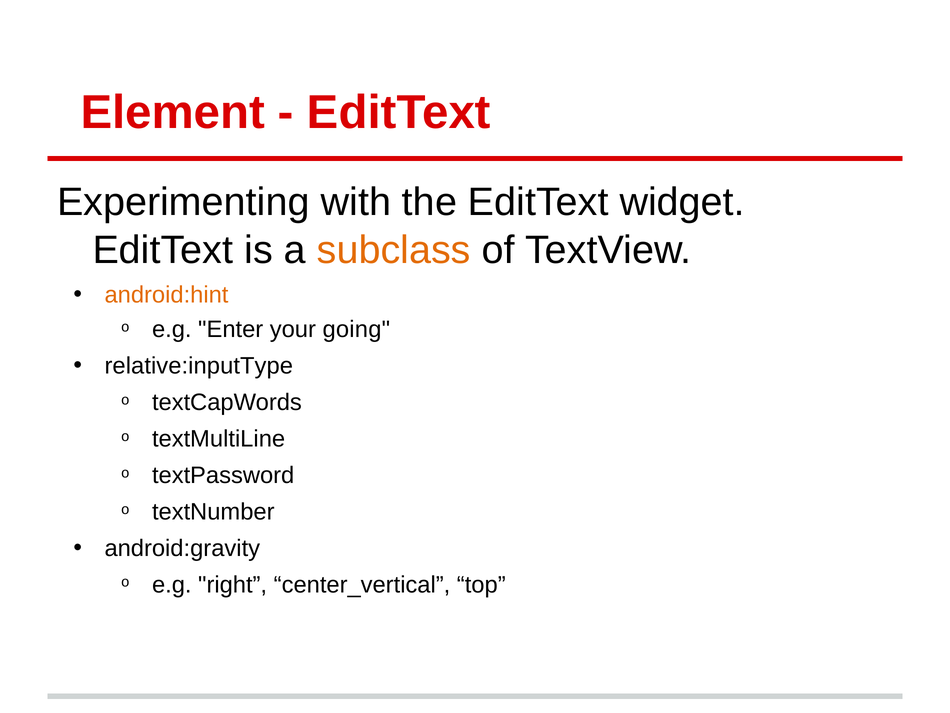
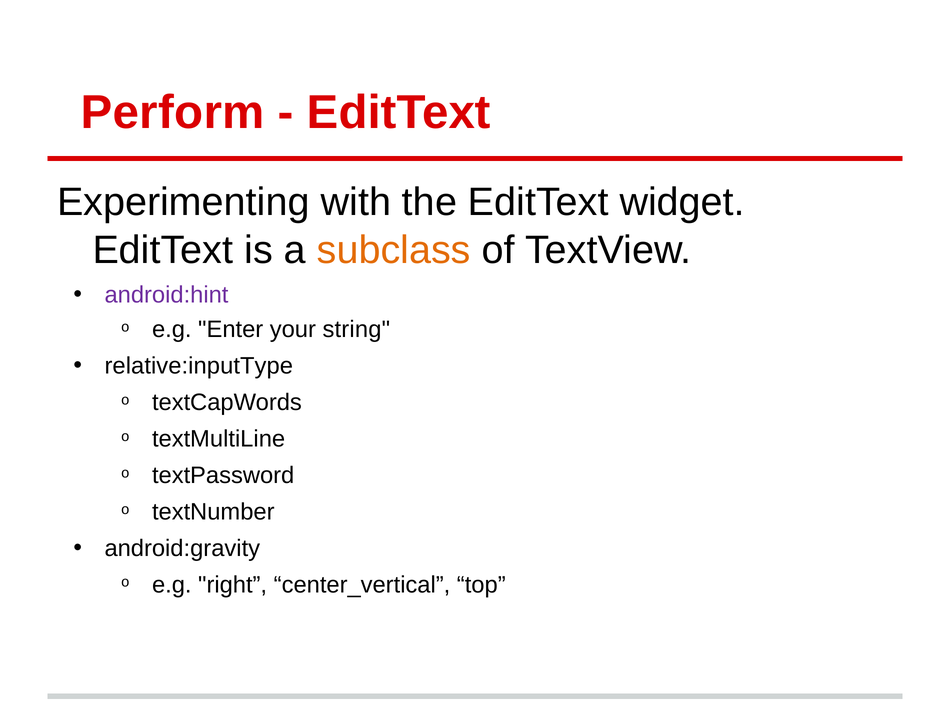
Element: Element -> Perform (173, 113)
android:hint colour: orange -> purple (166, 295)
going: going -> string (356, 329)
